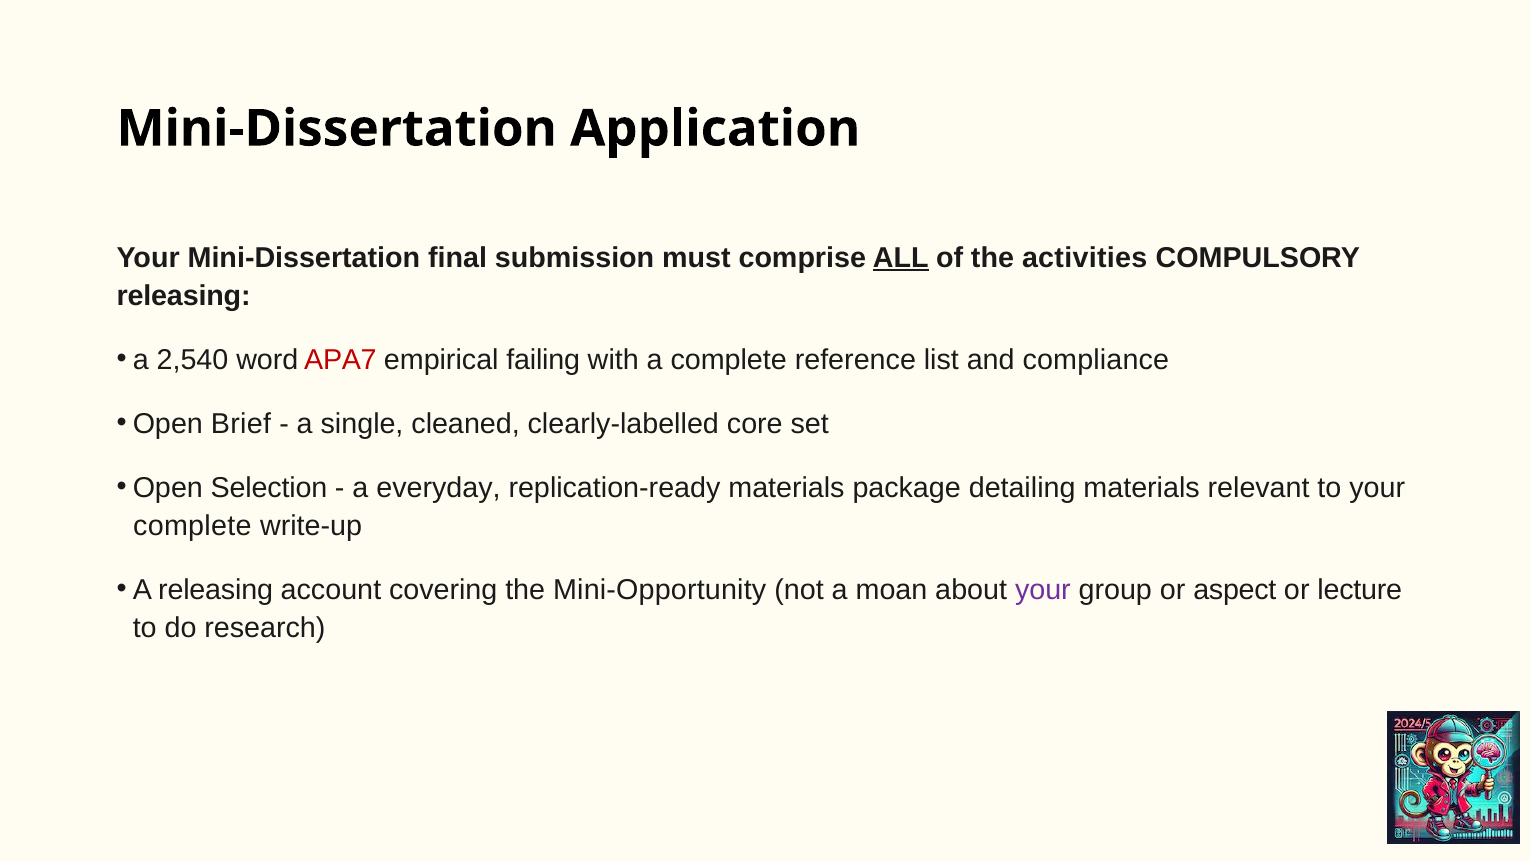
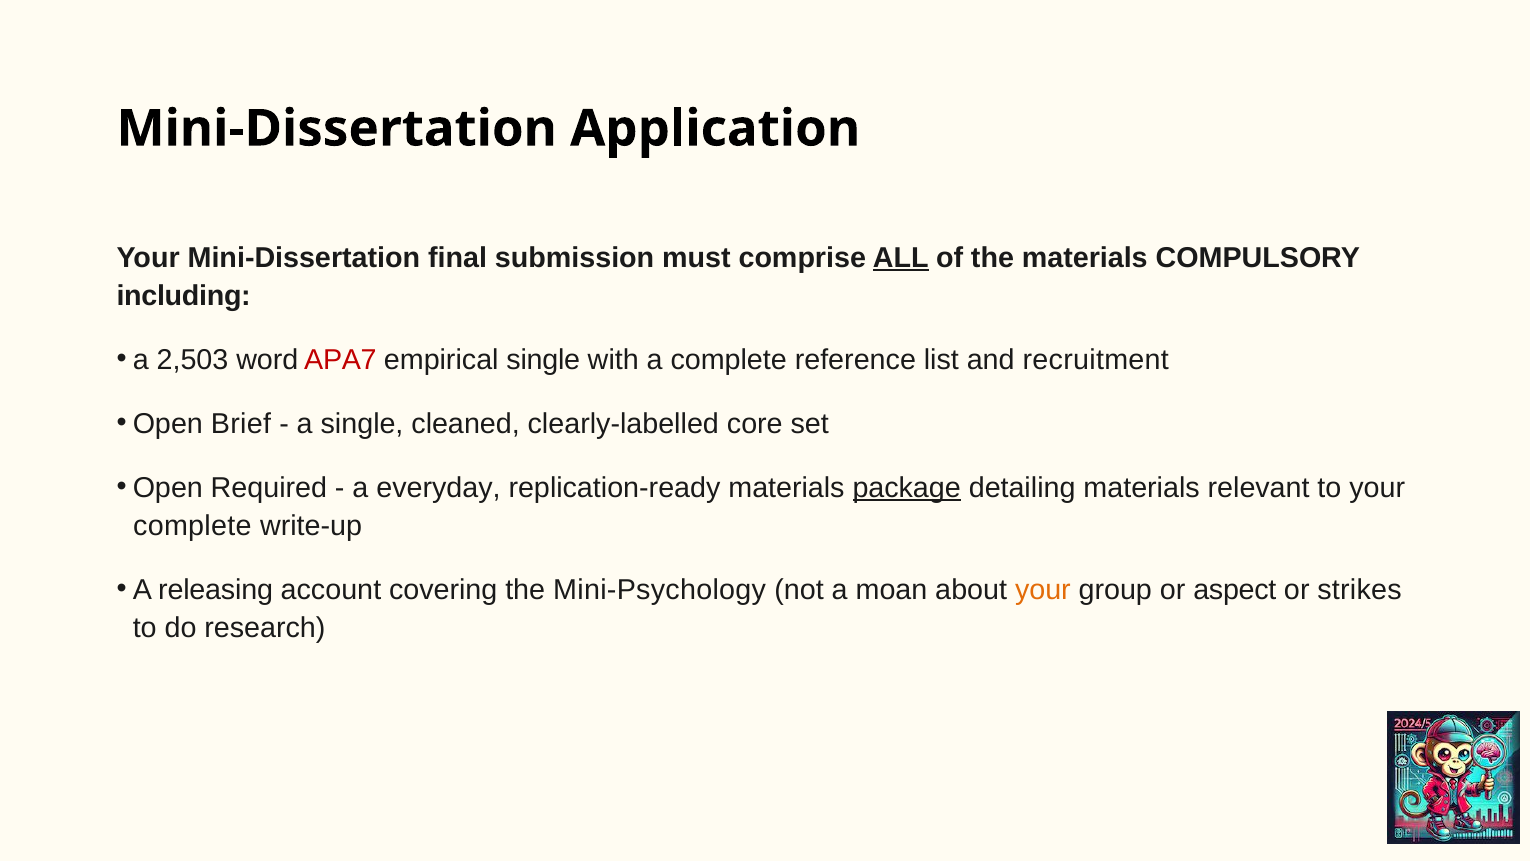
the activities: activities -> materials (1085, 258)
releasing: releasing -> including (184, 296)
2,540: 2,540 -> 2,503 (193, 360)
empirical failing: failing -> single (543, 360)
compliance: compliance -> recruitment (1096, 360)
Selection: Selection -> Required (269, 487)
package underline: none -> present (907, 487)
Mini-Opportunity: Mini-Opportunity -> Mini-Psychology (660, 589)
your colour: purple -> orange (1043, 589)
lecture: lecture -> strikes (1360, 589)
